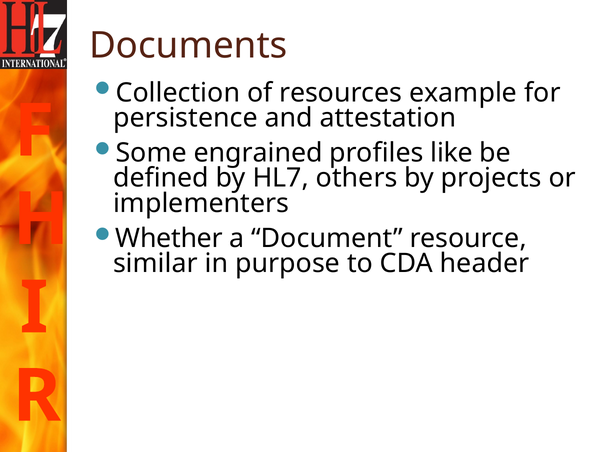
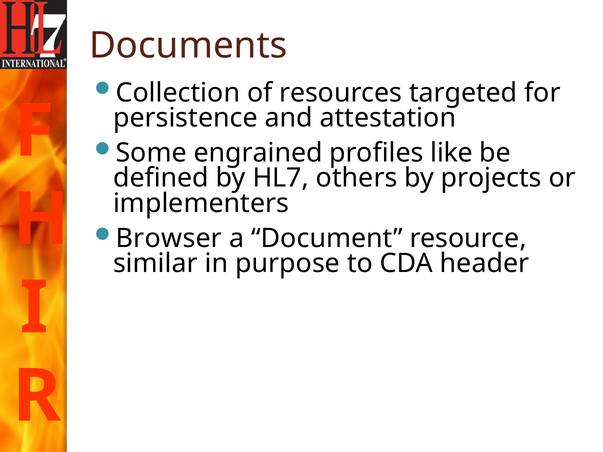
example: example -> targeted (463, 93)
Whether: Whether -> Browser (169, 238)
